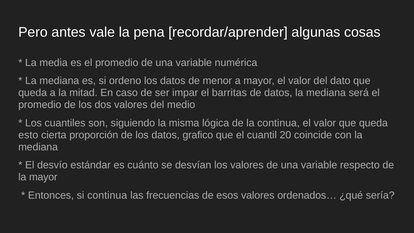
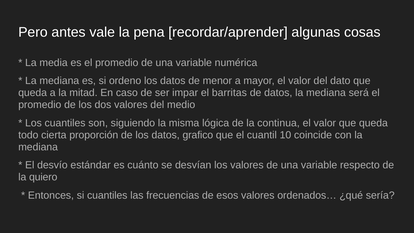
esto: esto -> todo (28, 135)
20: 20 -> 10 (285, 135)
la mayor: mayor -> quiero (43, 177)
si continua: continua -> cuantiles (107, 195)
